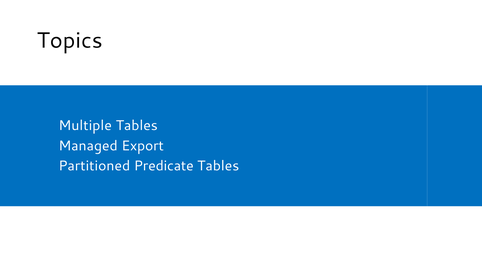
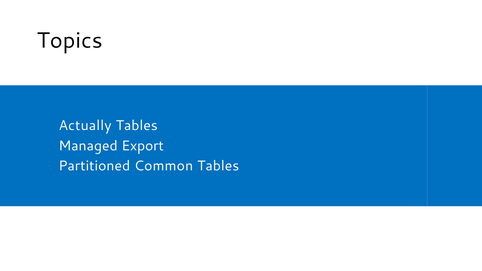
Multiple: Multiple -> Actually (85, 126)
Predicate: Predicate -> Common (164, 166)
